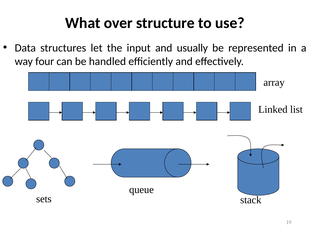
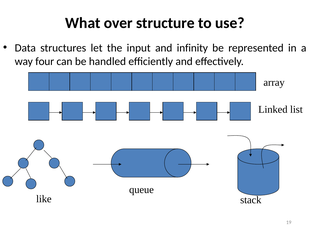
usually: usually -> infinity (192, 48)
sets: sets -> like (44, 198)
